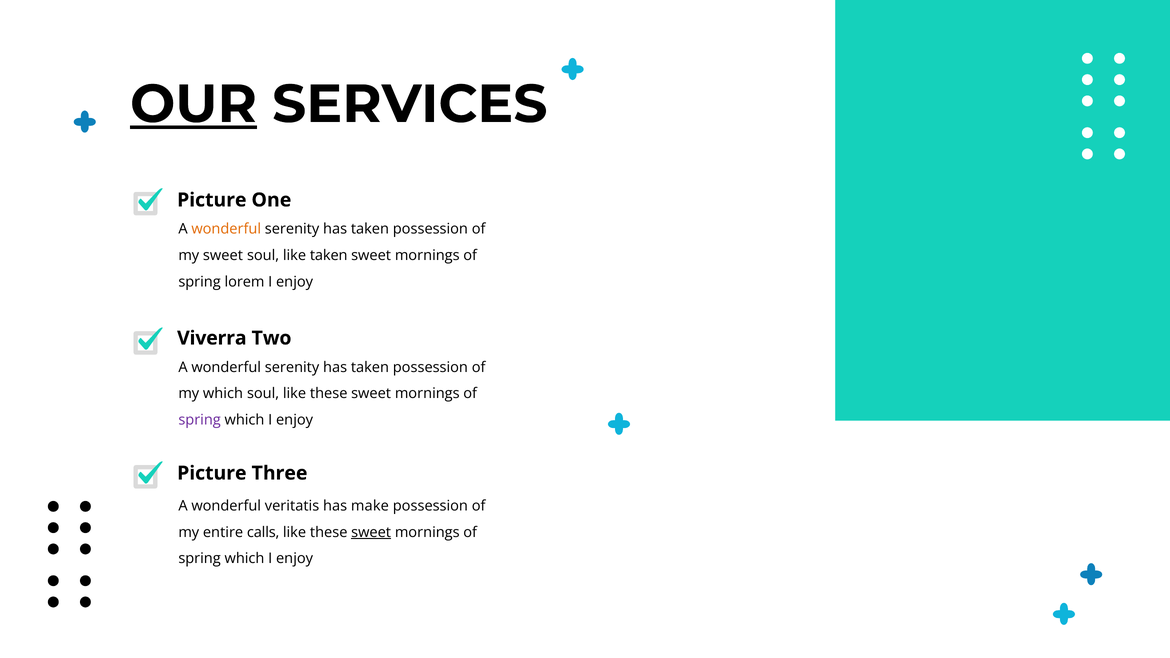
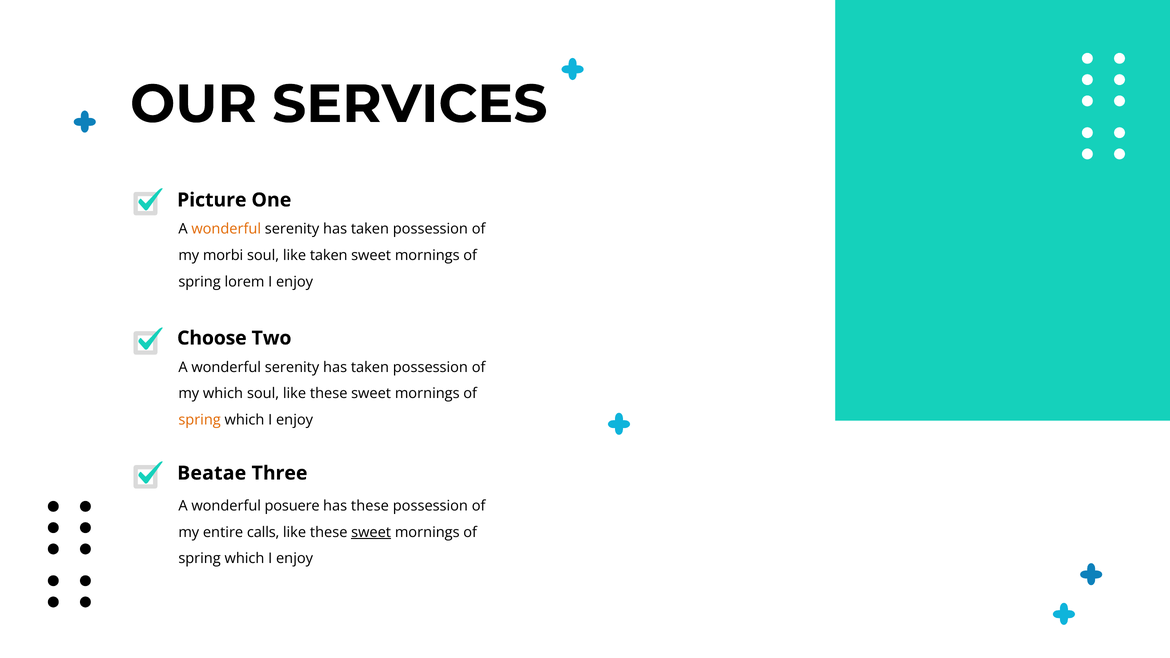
OUR underline: present -> none (193, 104)
my sweet: sweet -> morbi (223, 255)
Viverra: Viverra -> Choose (212, 338)
spring colour: purple -> orange (200, 420)
Picture: Picture -> Beatae (212, 473)
veritatis: veritatis -> posuere (292, 506)
has make: make -> these (370, 506)
